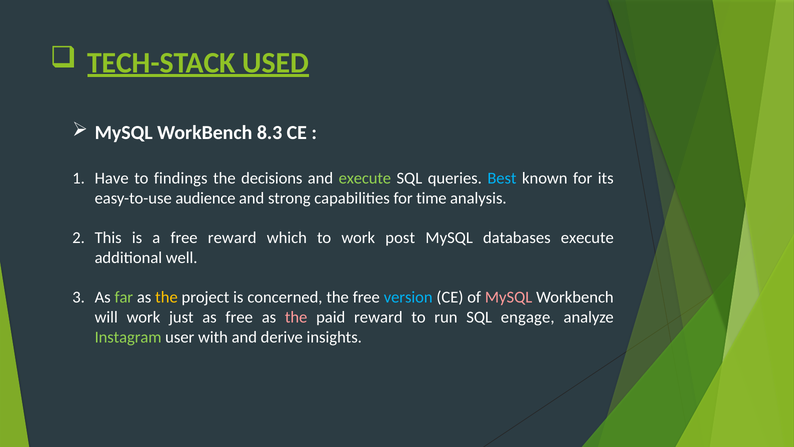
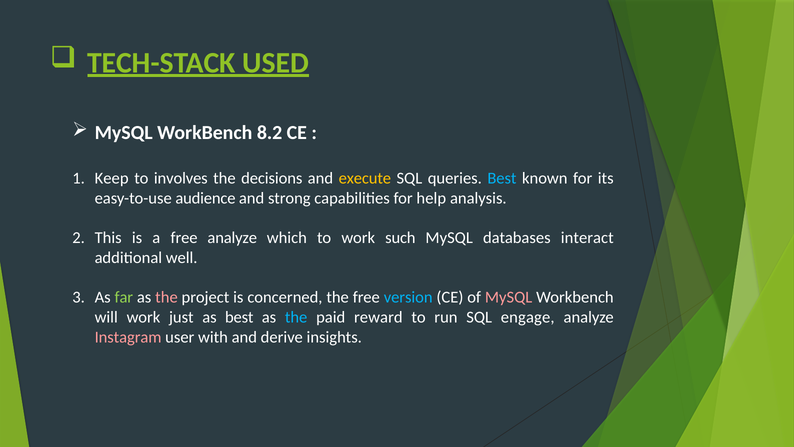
8.3: 8.3 -> 8.2 (270, 133)
Have: Have -> Keep (112, 178)
findings: findings -> involves (181, 178)
execute colour: light green -> yellow (365, 178)
time: time -> help (431, 198)
free reward: reward -> analyze (232, 238)
post: post -> such (400, 238)
databases execute: execute -> interact (587, 238)
the colour: yellow -> pink (166, 297)
as free: free -> best (239, 317)
the colour: pink -> light blue (296, 317)
Instagram colour: light green -> pink (128, 337)
